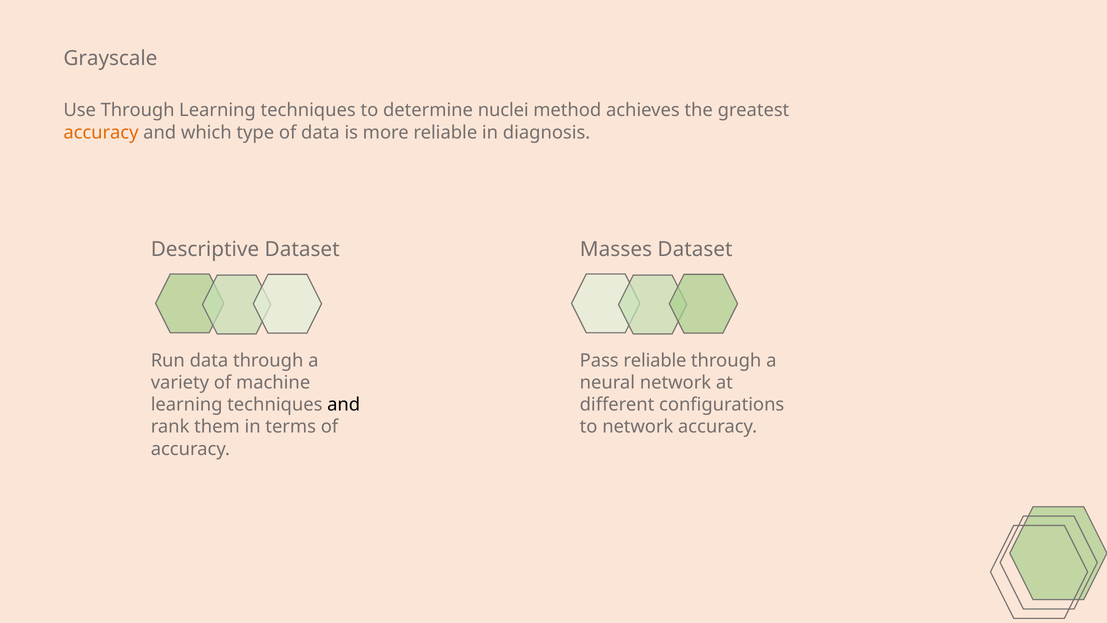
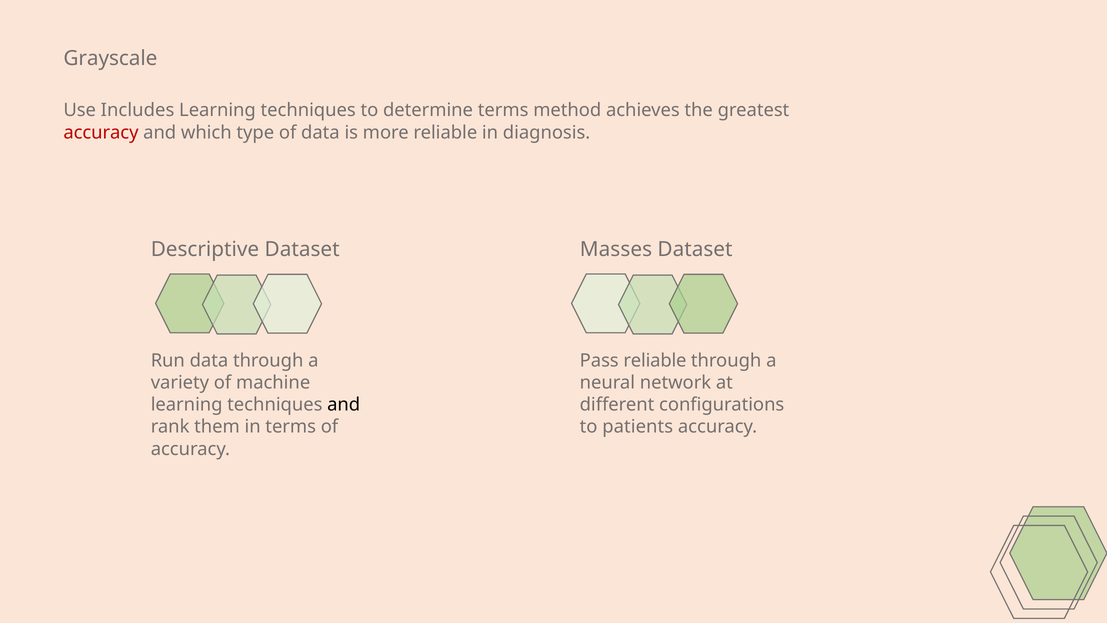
Use Through: Through -> Includes (138, 110)
determine nuclei: nuclei -> terms (503, 110)
accuracy colour: orange -> red (101, 132)
to network: network -> patients (638, 427)
